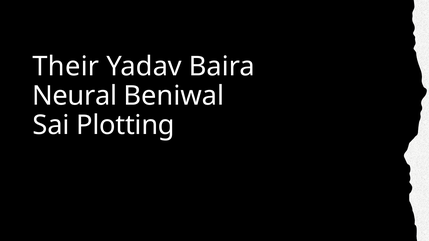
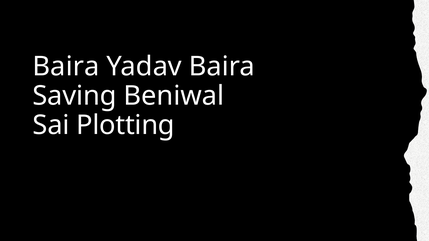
Their: Their -> Baira (66, 67)
Neural: Neural -> Saving (75, 96)
